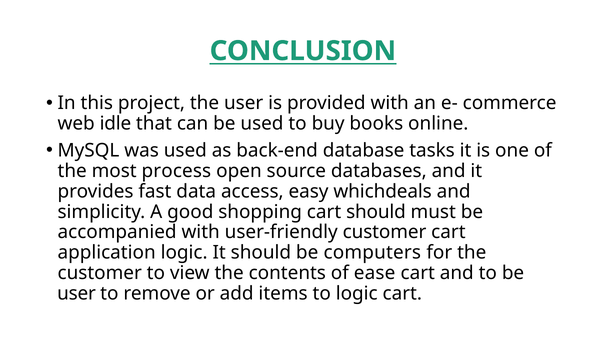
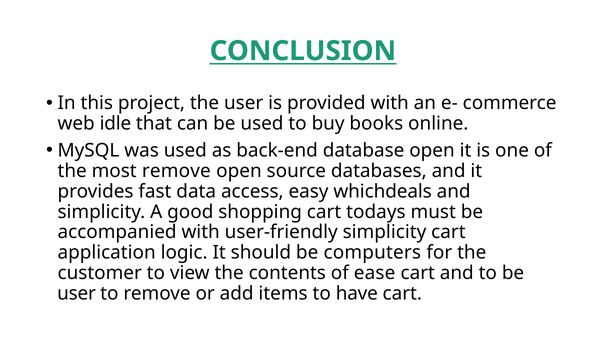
database tasks: tasks -> open (432, 150)
most process: process -> remove (176, 171)
cart should: should -> todays (376, 212)
user-friendly customer: customer -> simplicity (384, 232)
to logic: logic -> have (357, 294)
